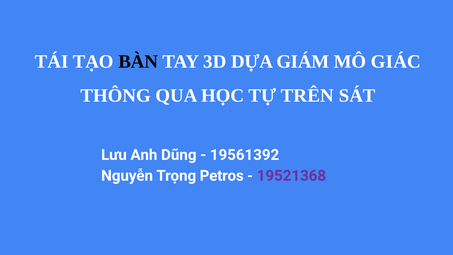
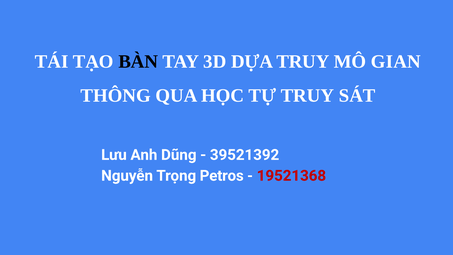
DỰA GIÁM: GIÁM -> TRUY (303, 61)
GIÁC: GIÁC -> GIAN (396, 61)
TỰ TRÊN: TRÊN -> TRUY (307, 95)
19561392: 19561392 -> 39521392 (245, 155)
19521368 colour: purple -> red (291, 176)
